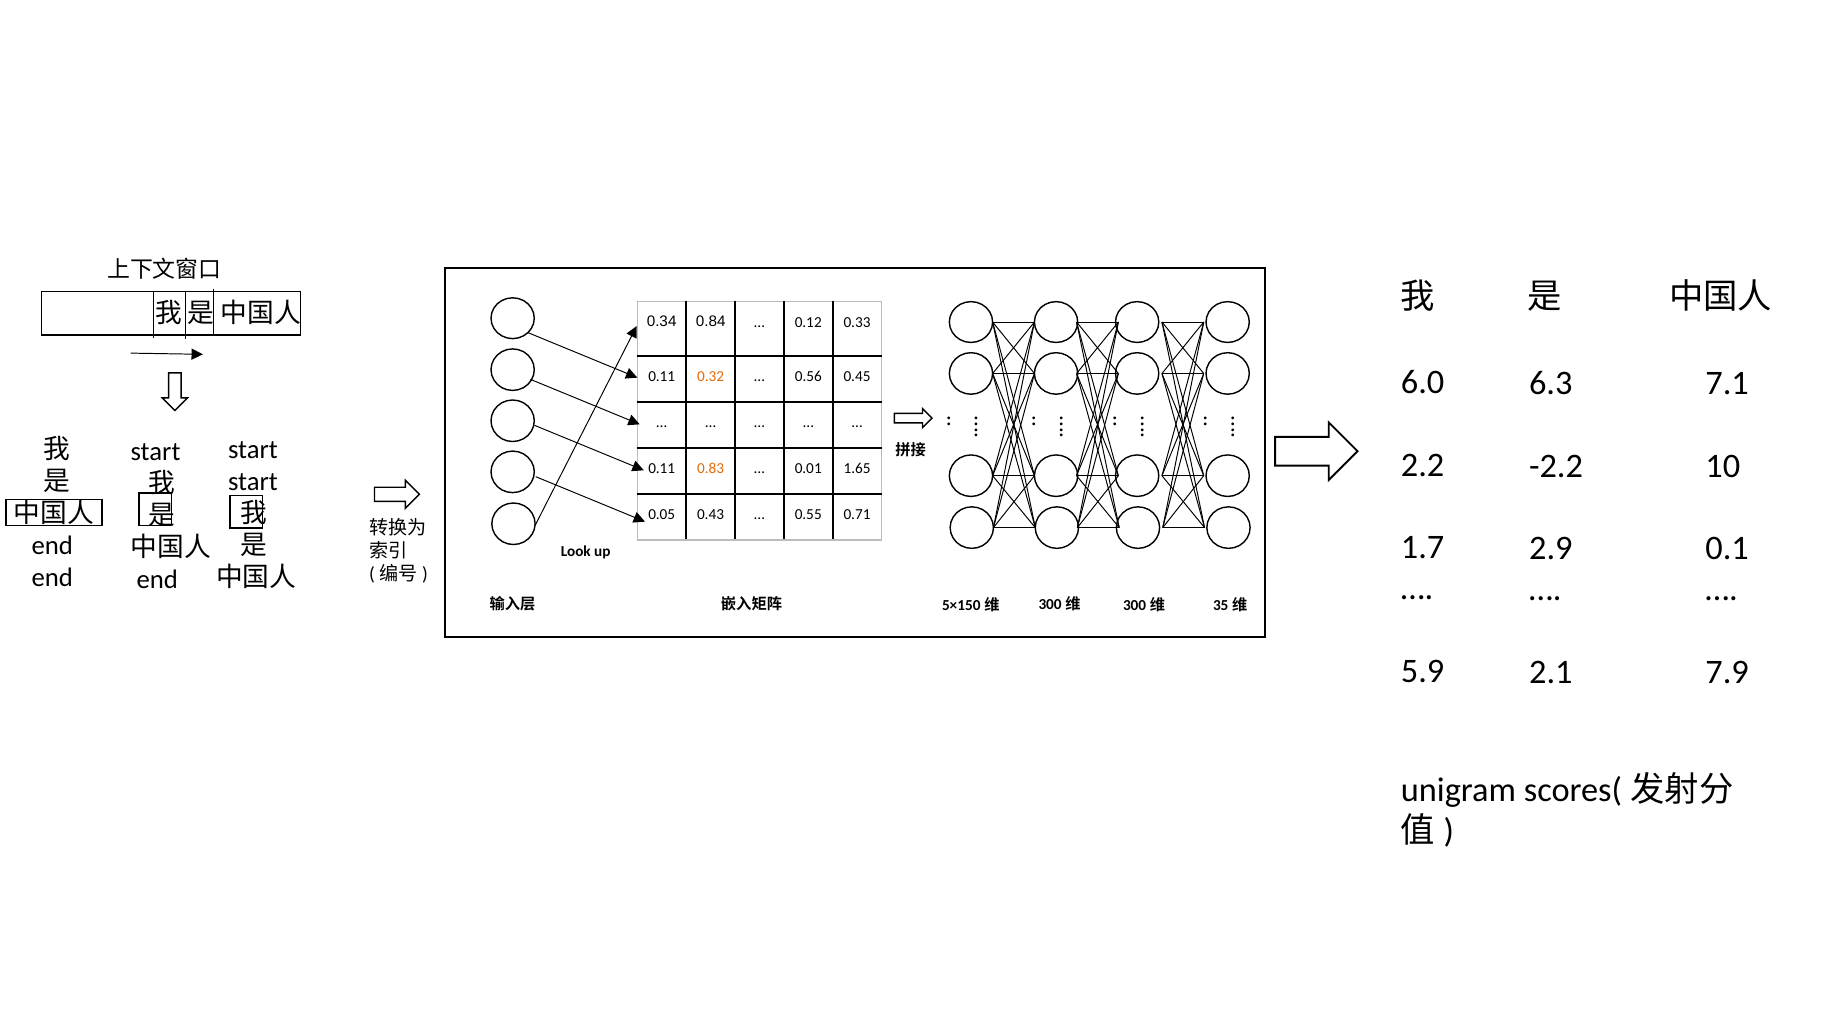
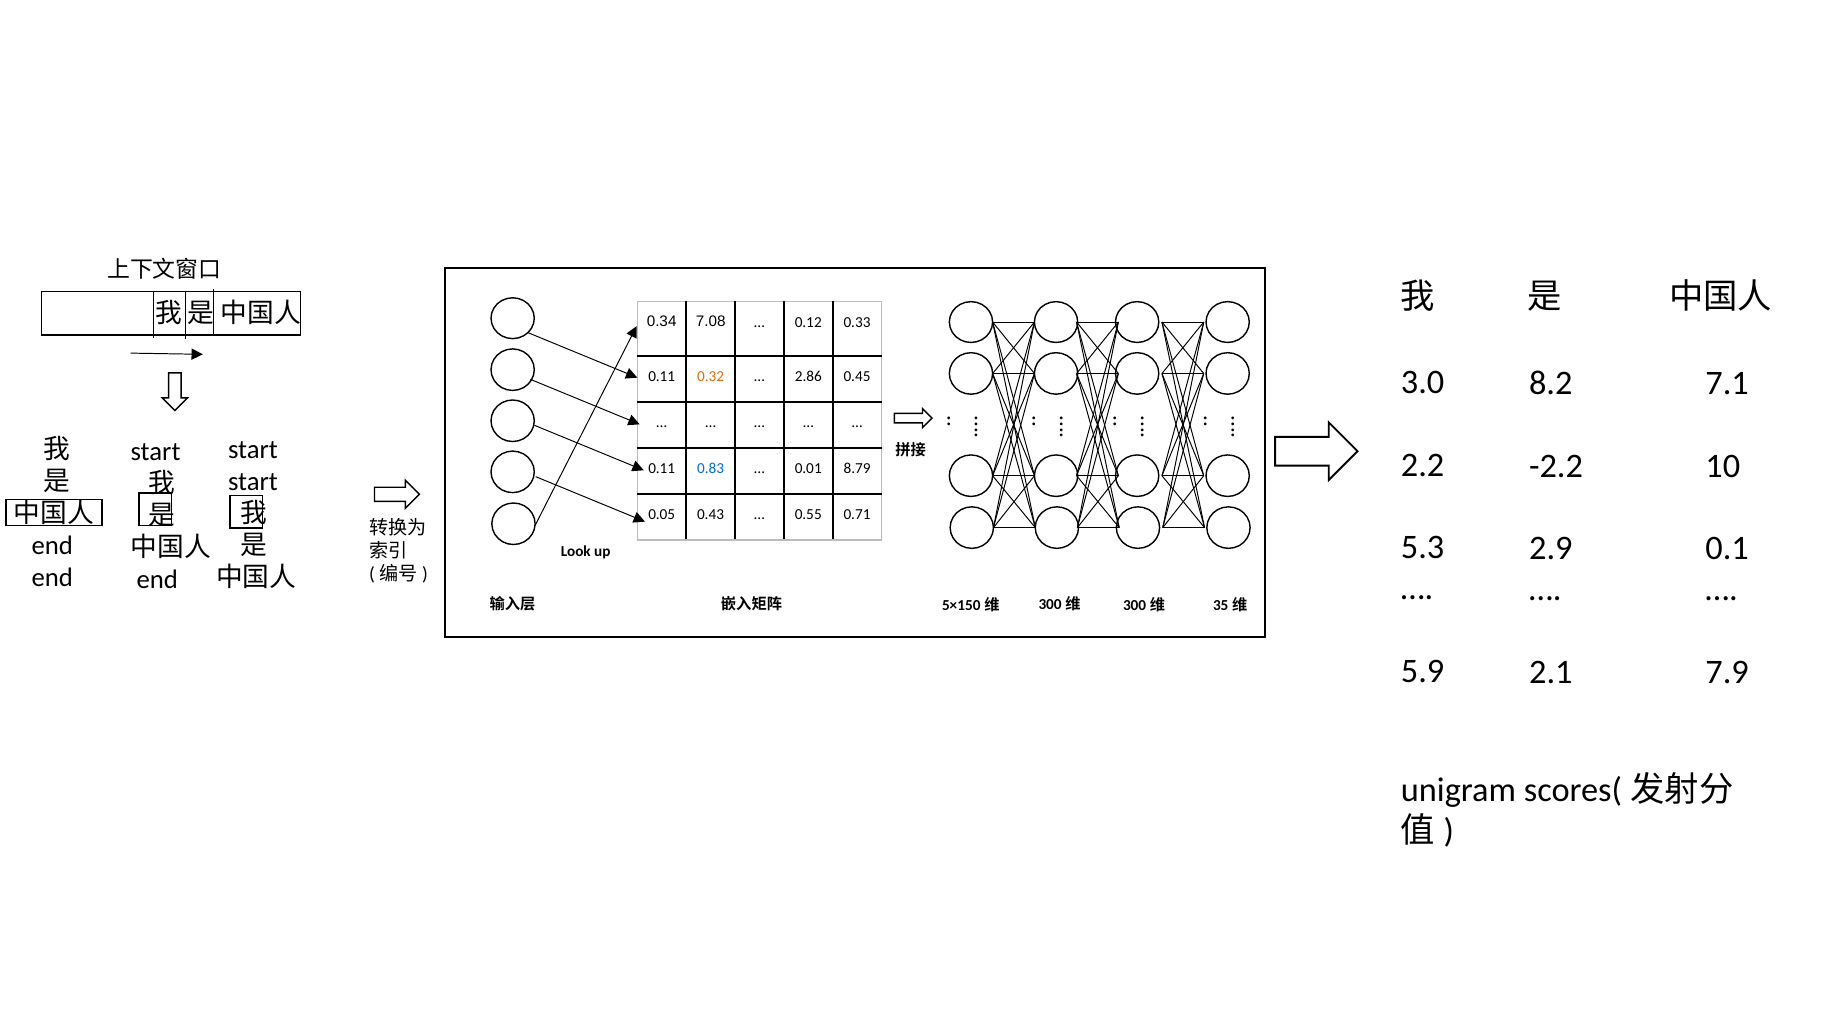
0.84: 0.84 -> 7.08 (711, 322)
6.0: 6.0 -> 3.0 (1423, 383)
6.3: 6.3 -> 8.2 (1551, 384)
0.56: 0.56 -> 2.86 (808, 377)
0.83 colour: orange -> blue (711, 469)
1.65: 1.65 -> 8.79 (857, 469)
1.7: 1.7 -> 5.3 (1423, 548)
